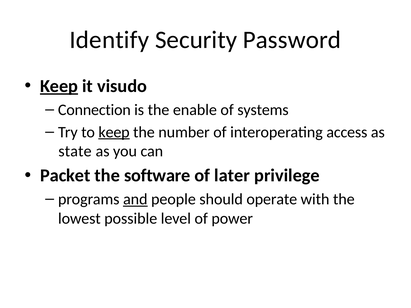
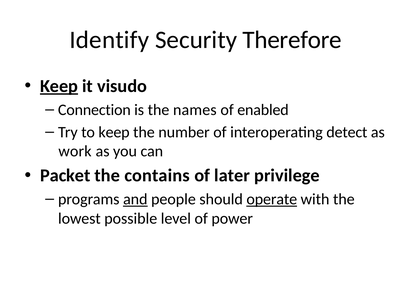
Password: Password -> Therefore (292, 40)
enable: enable -> names (195, 110)
systems: systems -> enabled (263, 110)
keep underline: present -> none (114, 132)
access: access -> detect (347, 132)
state: state -> work (75, 151)
software: software -> contains (157, 176)
operate underline: none -> present (272, 199)
